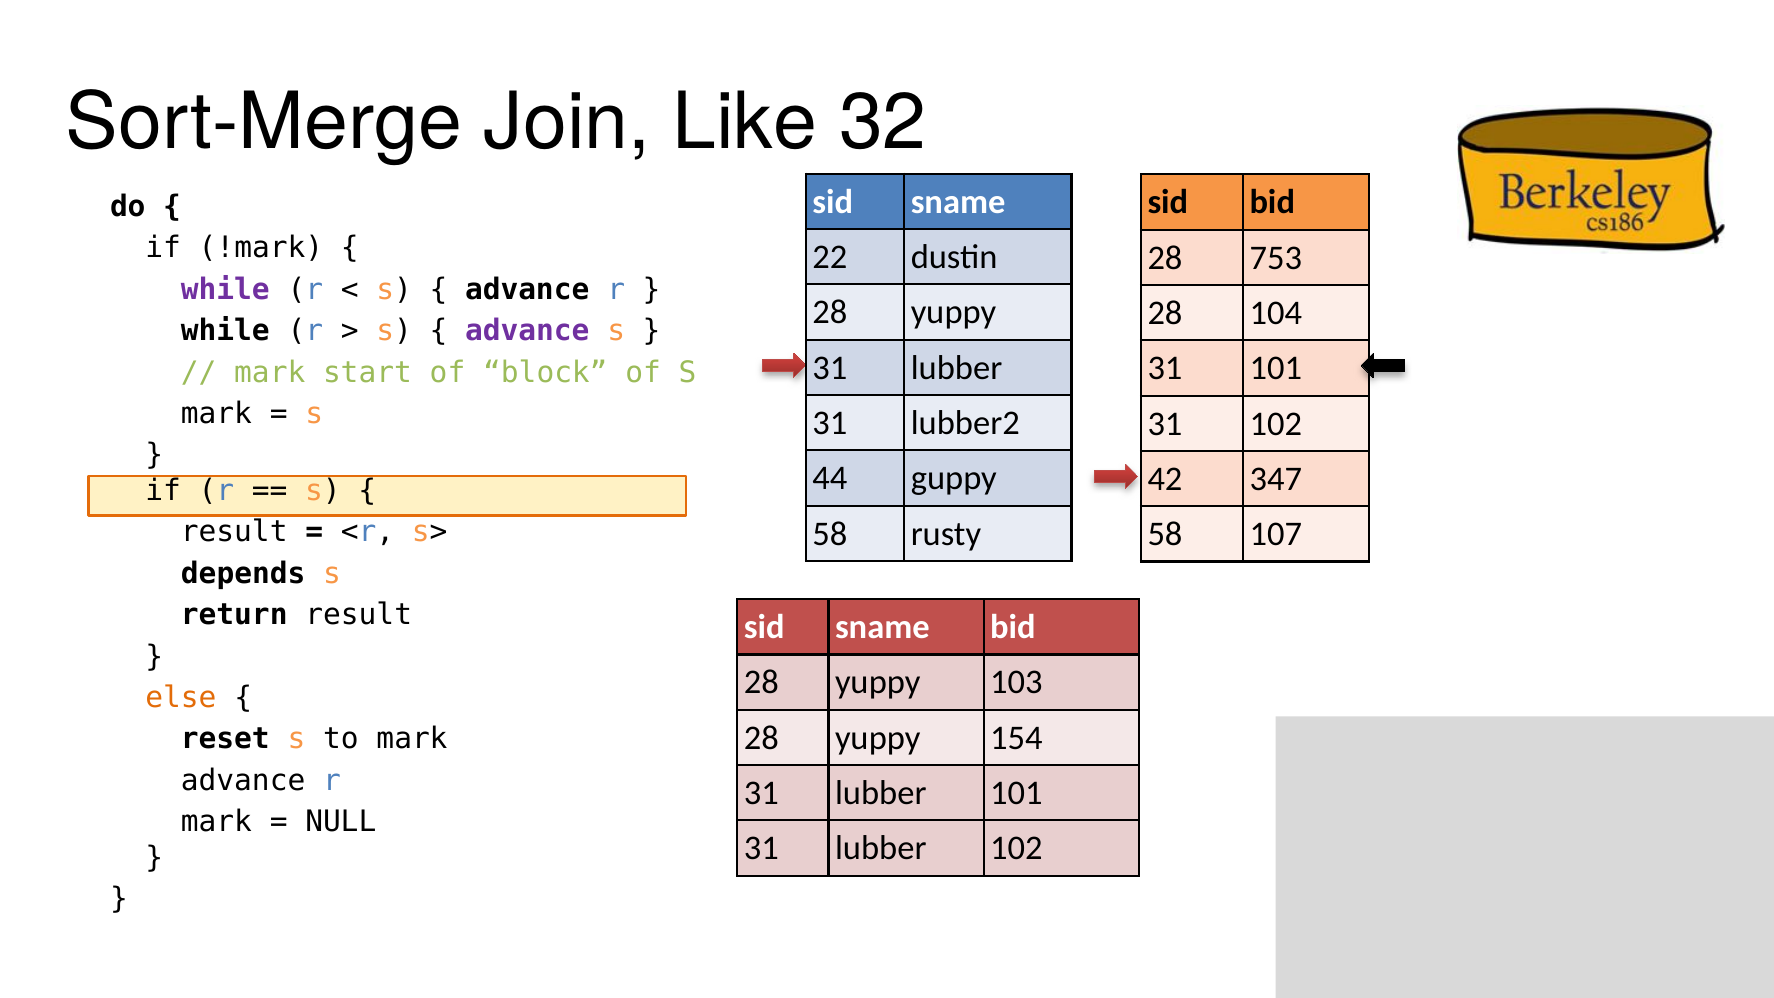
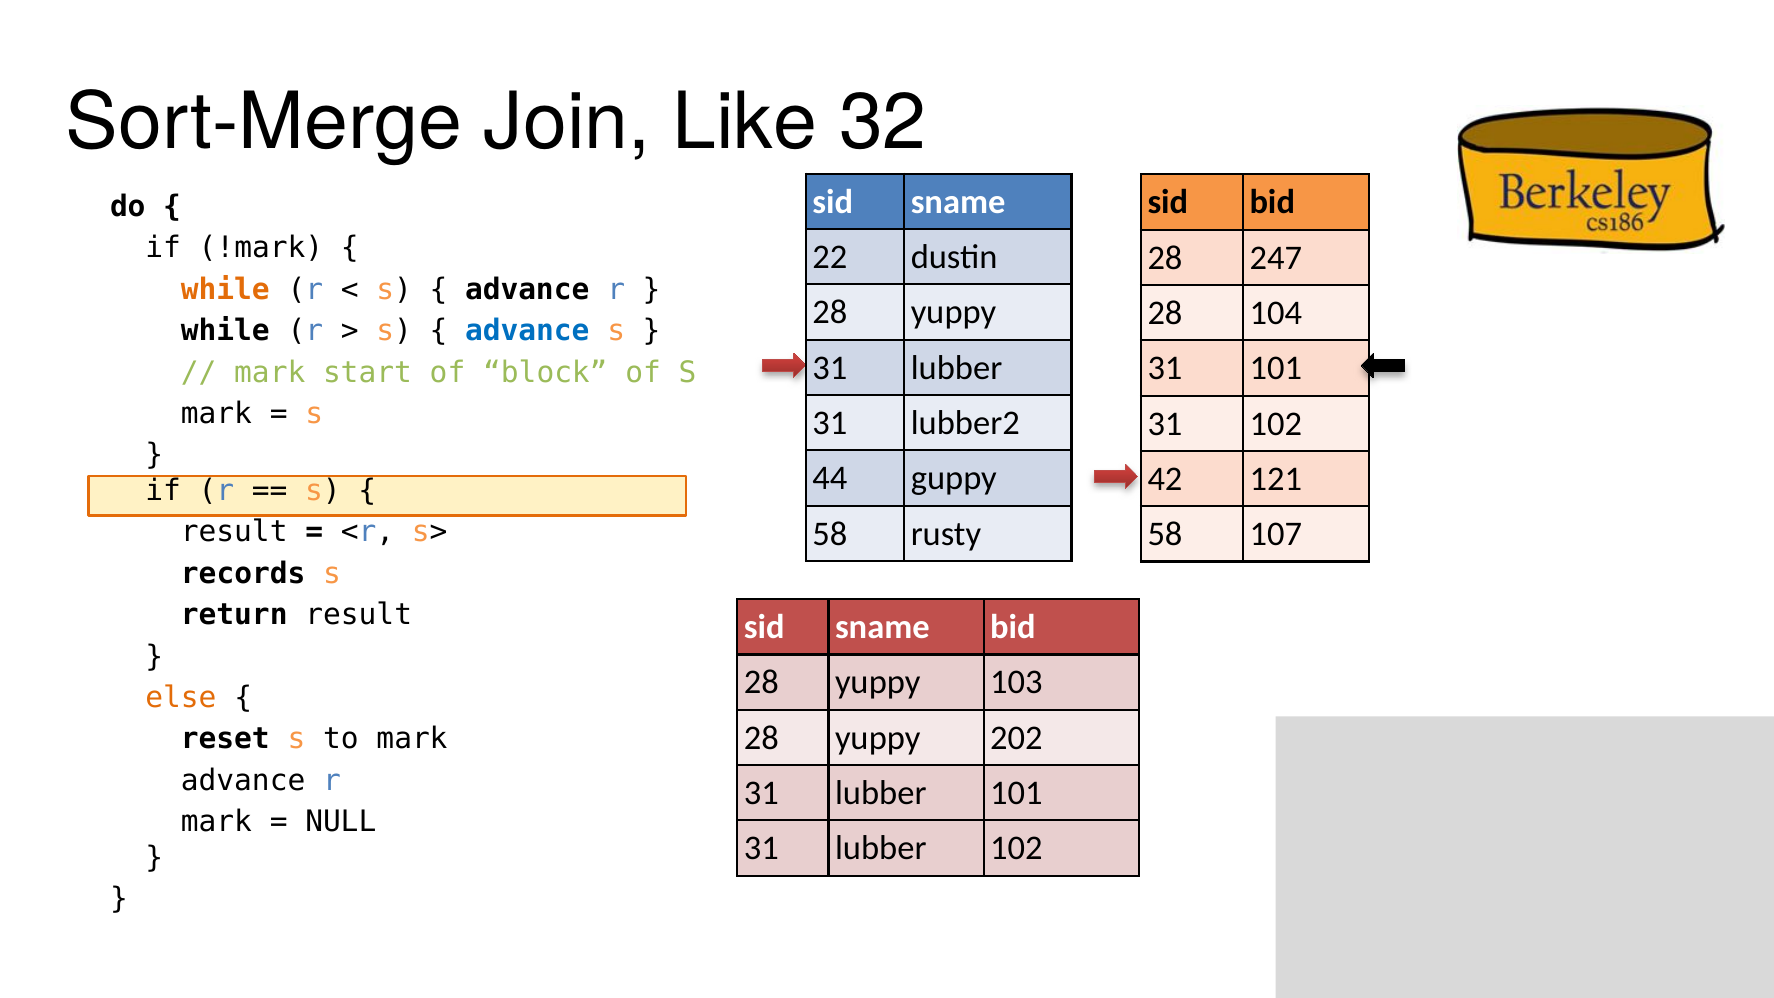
753: 753 -> 247 (1276, 258)
while colour: purple -> orange (225, 290)
advance colour: purple -> blue (527, 331)
347: 347 -> 121 (1276, 479)
depends: depends -> records (243, 574)
154: 154 -> 202 (1016, 738)
